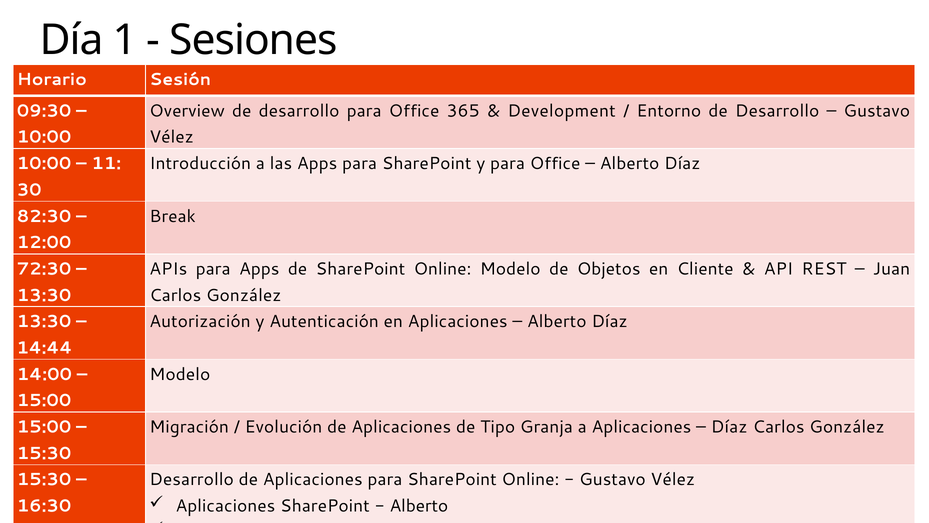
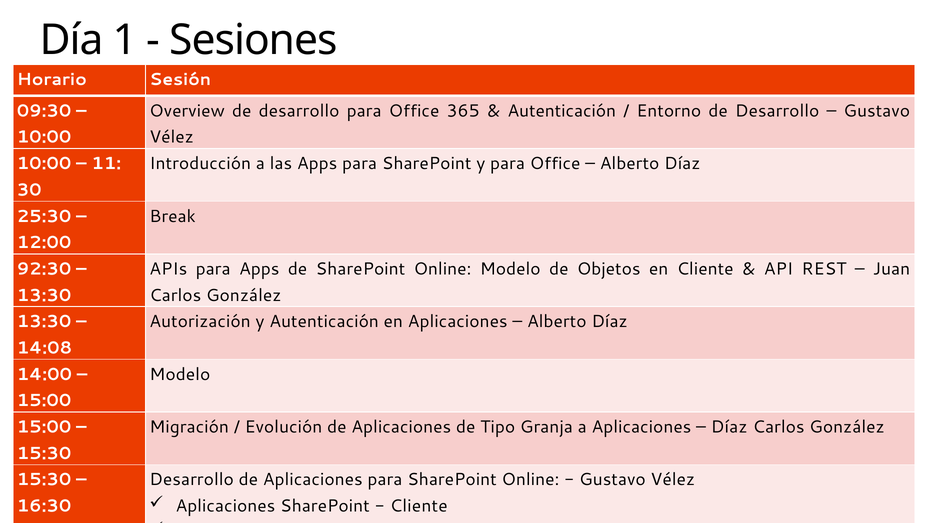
Development: Development -> Autenticación (562, 111)
82:30: 82:30 -> 25:30 (44, 216)
72:30: 72:30 -> 92:30 (44, 269)
14:44: 14:44 -> 14:08 (44, 348)
Alberto: Alberto -> Cliente (419, 506)
